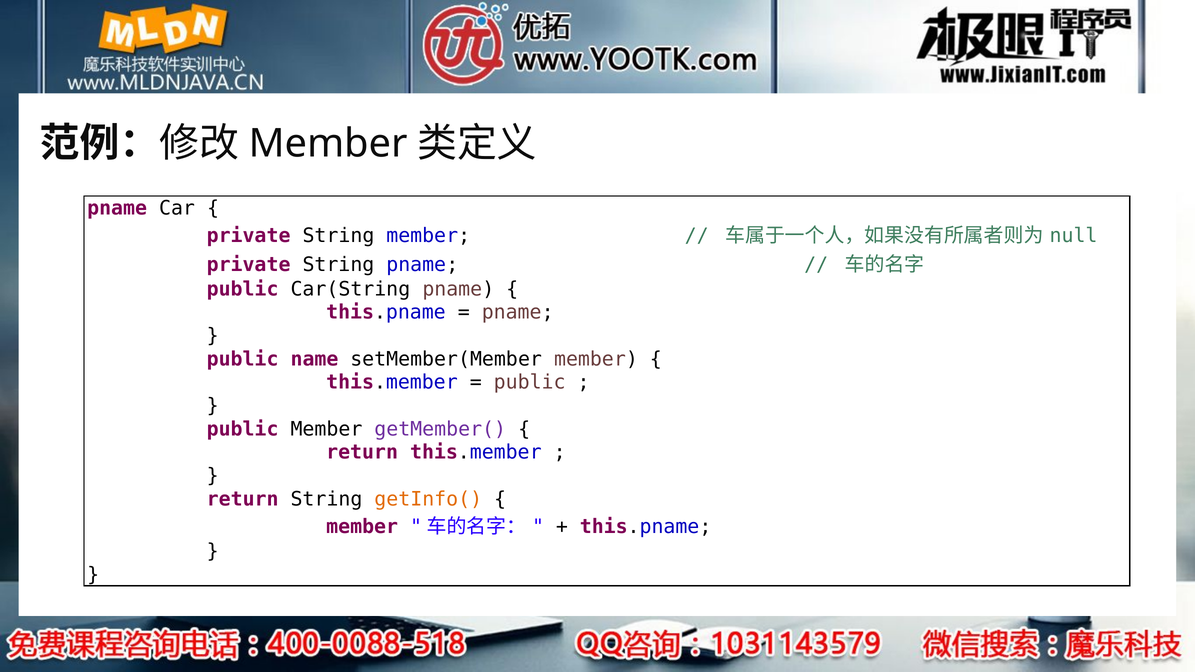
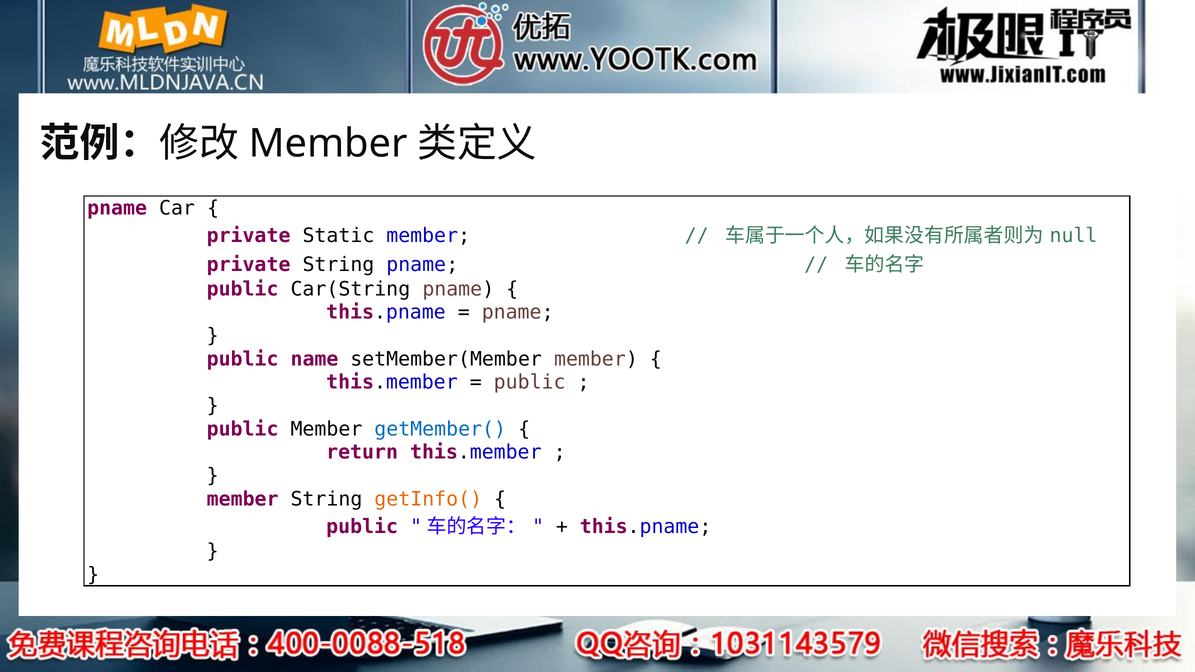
String: String -> Static (338, 236)
getMember( colour: purple -> blue (440, 429)
return: return -> member (243, 499)
member: member -> public (362, 527)
